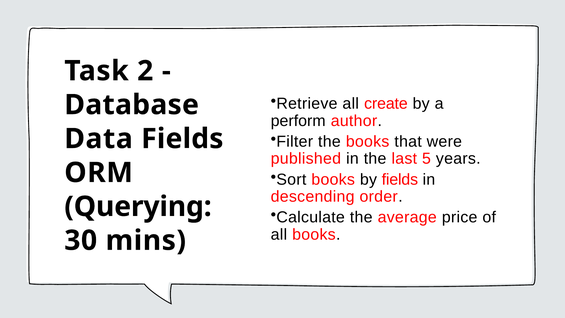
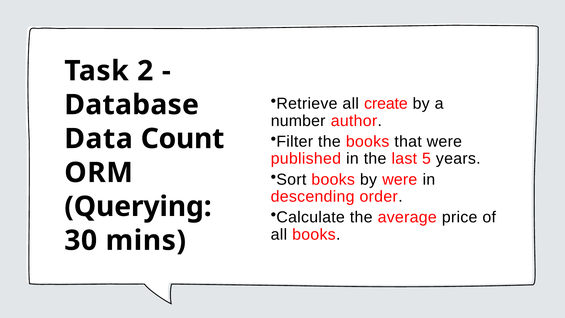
perform: perform -> number (298, 121)
Data Fields: Fields -> Count (183, 139)
by fields: fields -> were (400, 179)
